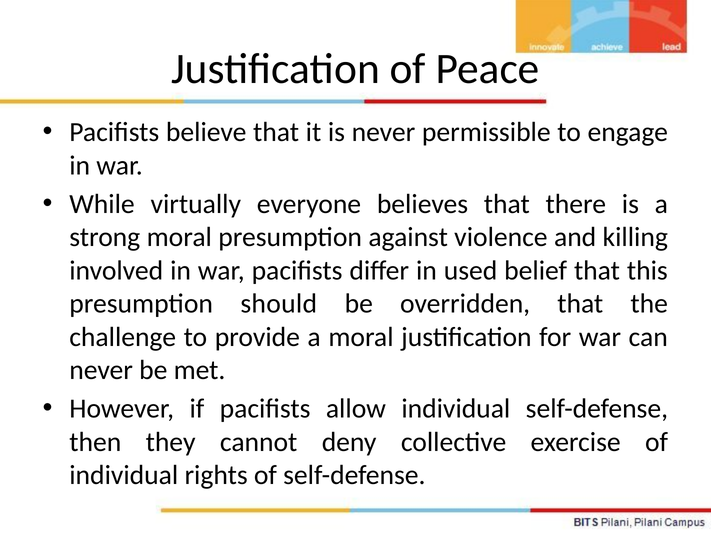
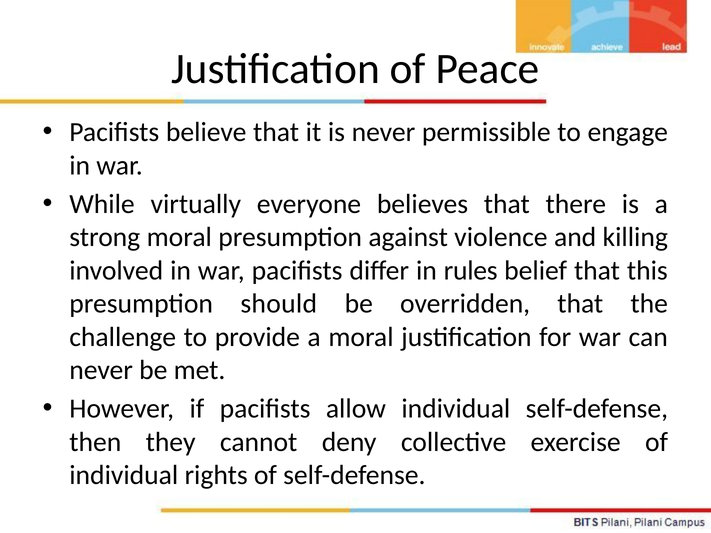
used: used -> rules (471, 271)
